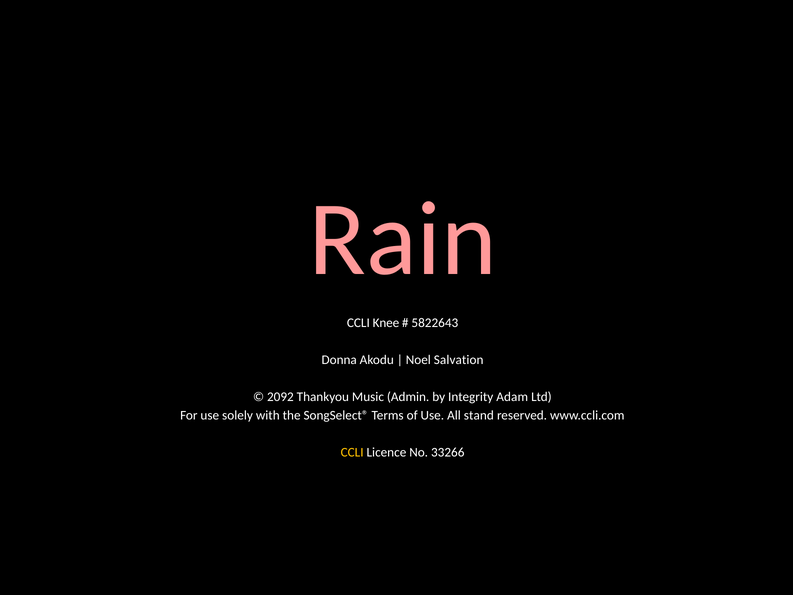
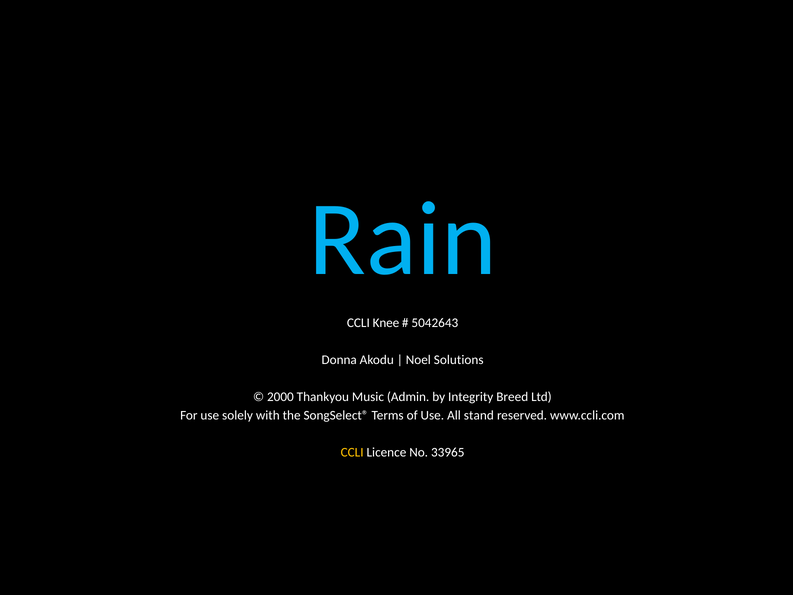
Rain colour: pink -> light blue (403, 239)
5822643: 5822643 -> 5042643 (435, 323)
Salvation: Salvation -> Solutions (459, 360)
2092: 2092 -> 2000 (280, 397)
Adam: Adam -> Breed (512, 397)
33266: 33266 -> 33965 (448, 452)
